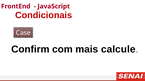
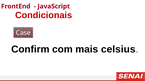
calcule: calcule -> celsius (118, 50)
